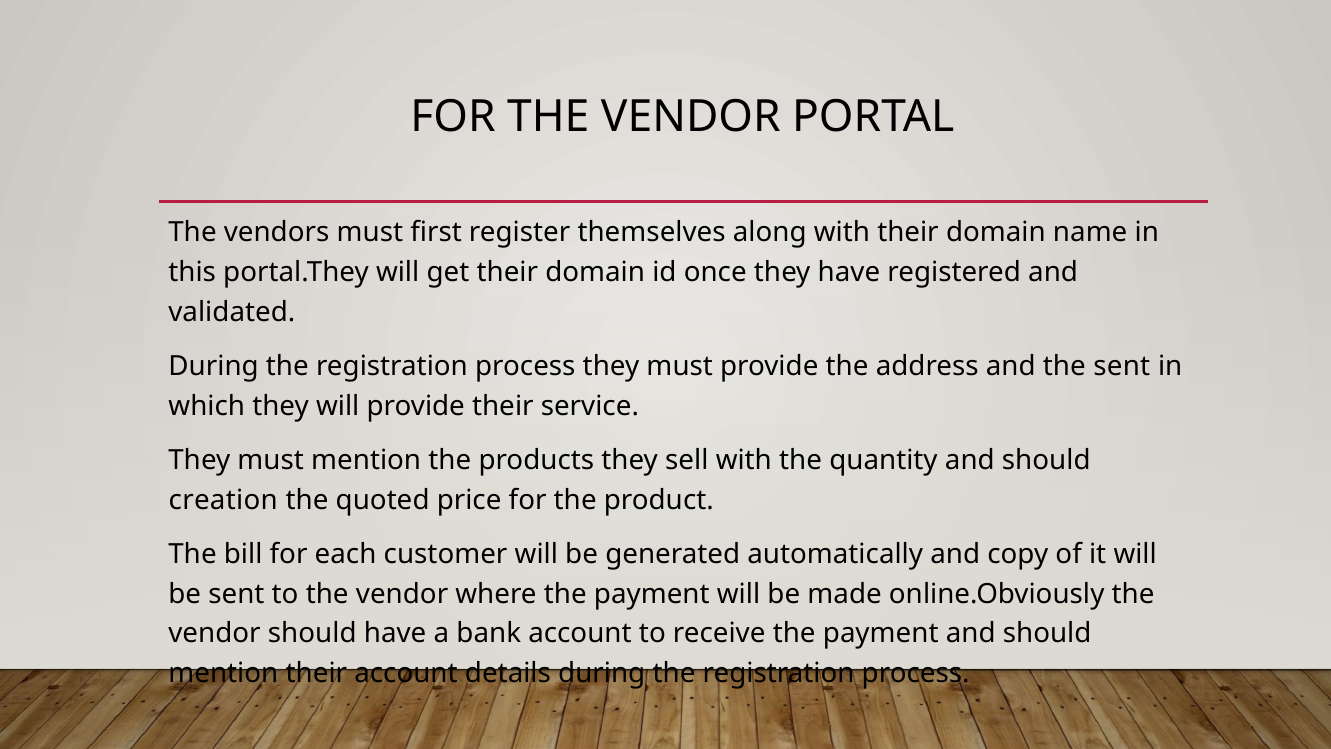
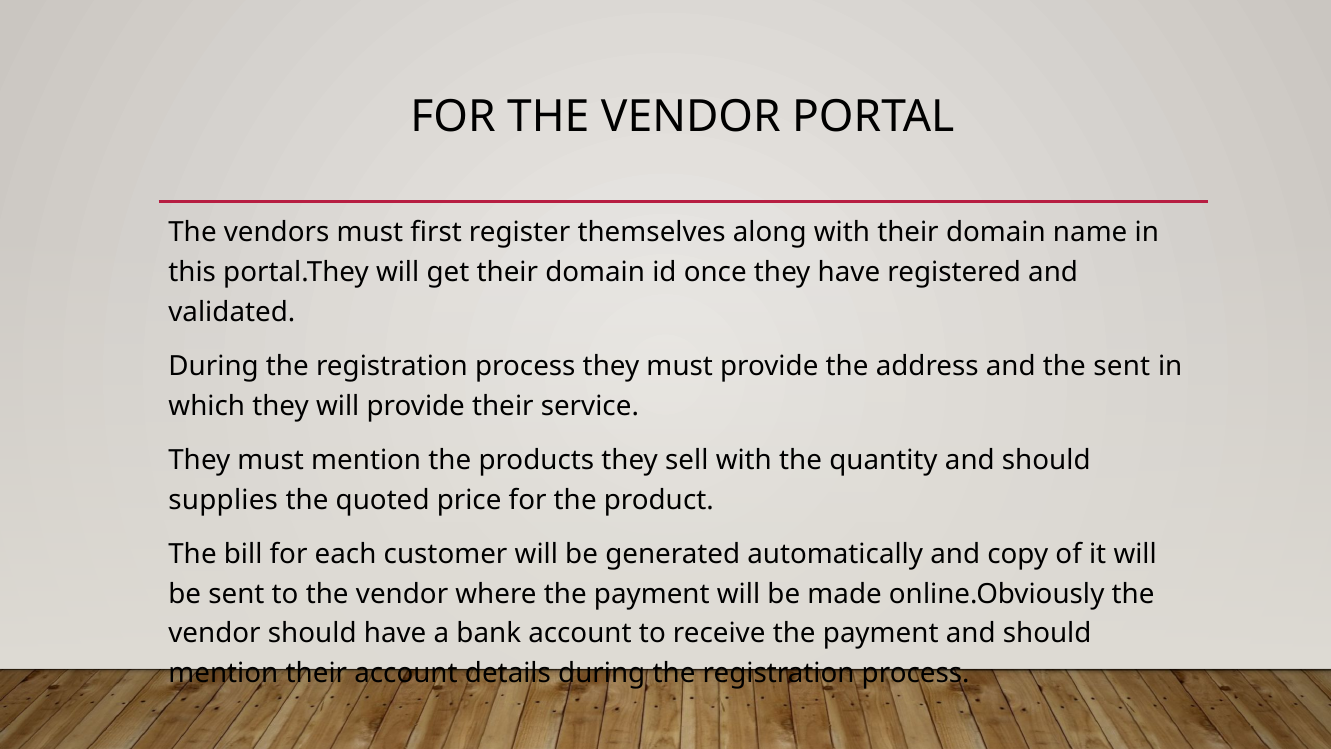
creation: creation -> supplies (223, 500)
